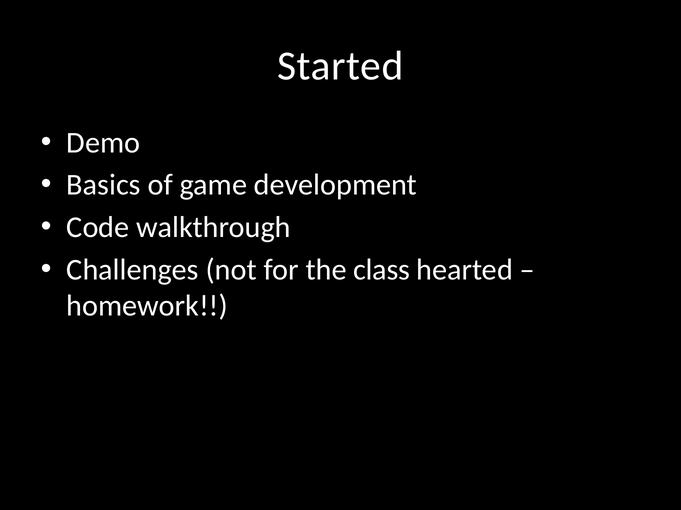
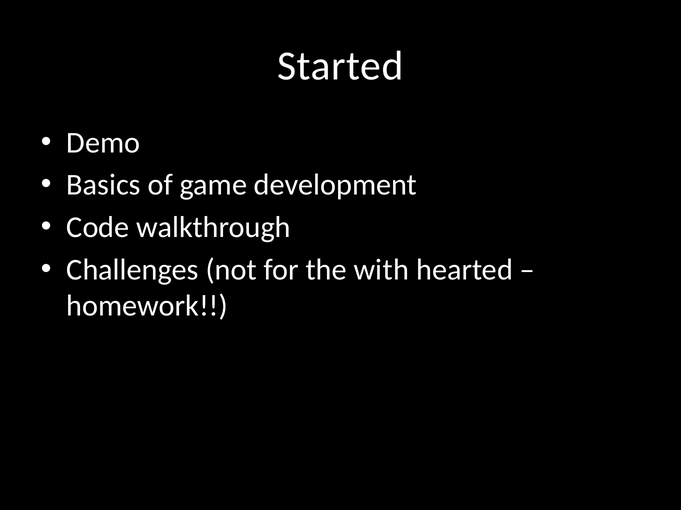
class: class -> with (381, 270)
